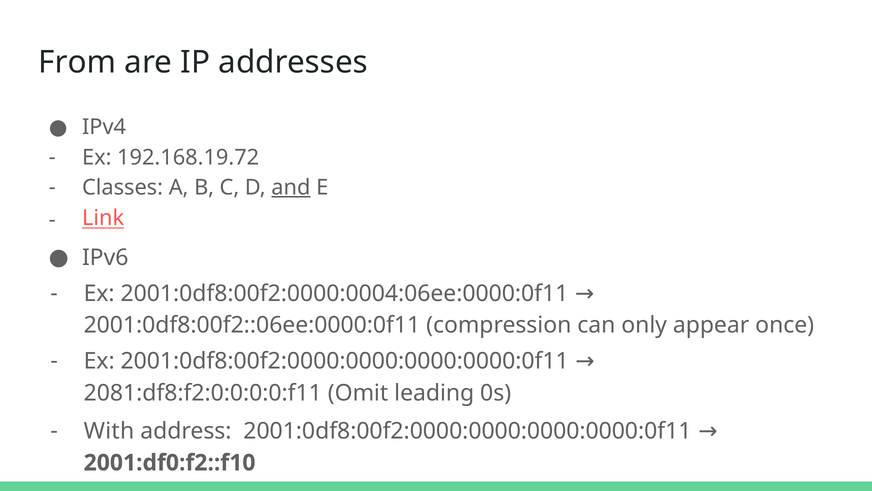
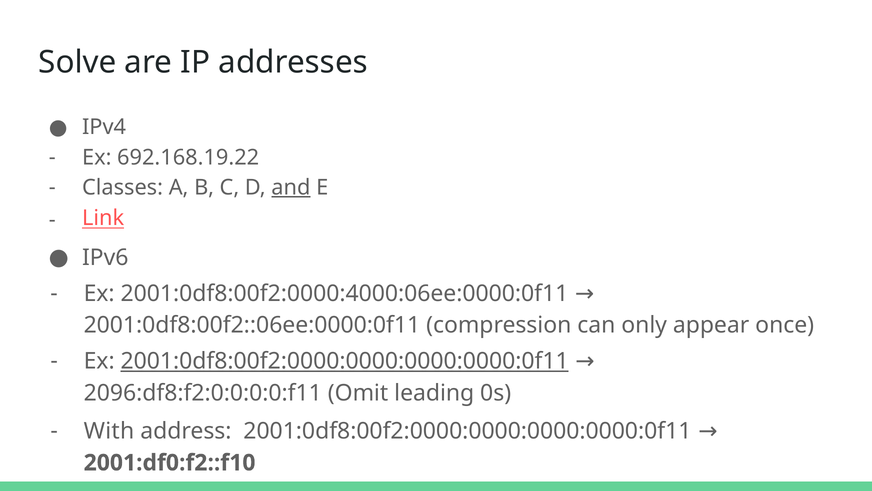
From: From -> Solve (77, 62)
192.168.19.72: 192.168.19.72 -> 692.168.19.22 (188, 157)
2001:0df8:00f2:0000:0004:06ee:0000:0f11: 2001:0df8:00f2:0000:0004:06ee:0000:0f11 -> 2001:0df8:00f2:0000:4000:06ee:0000:0f11 (344, 293)
2001:0df8:00f2:0000:0000:0000:0000:0f11 underline: none -> present (345, 361)
2081:df8:f2:0:0:0:0:f11: 2081:df8:f2:0:0:0:0:f11 -> 2096:df8:f2:0:0:0:0:f11 (203, 393)
